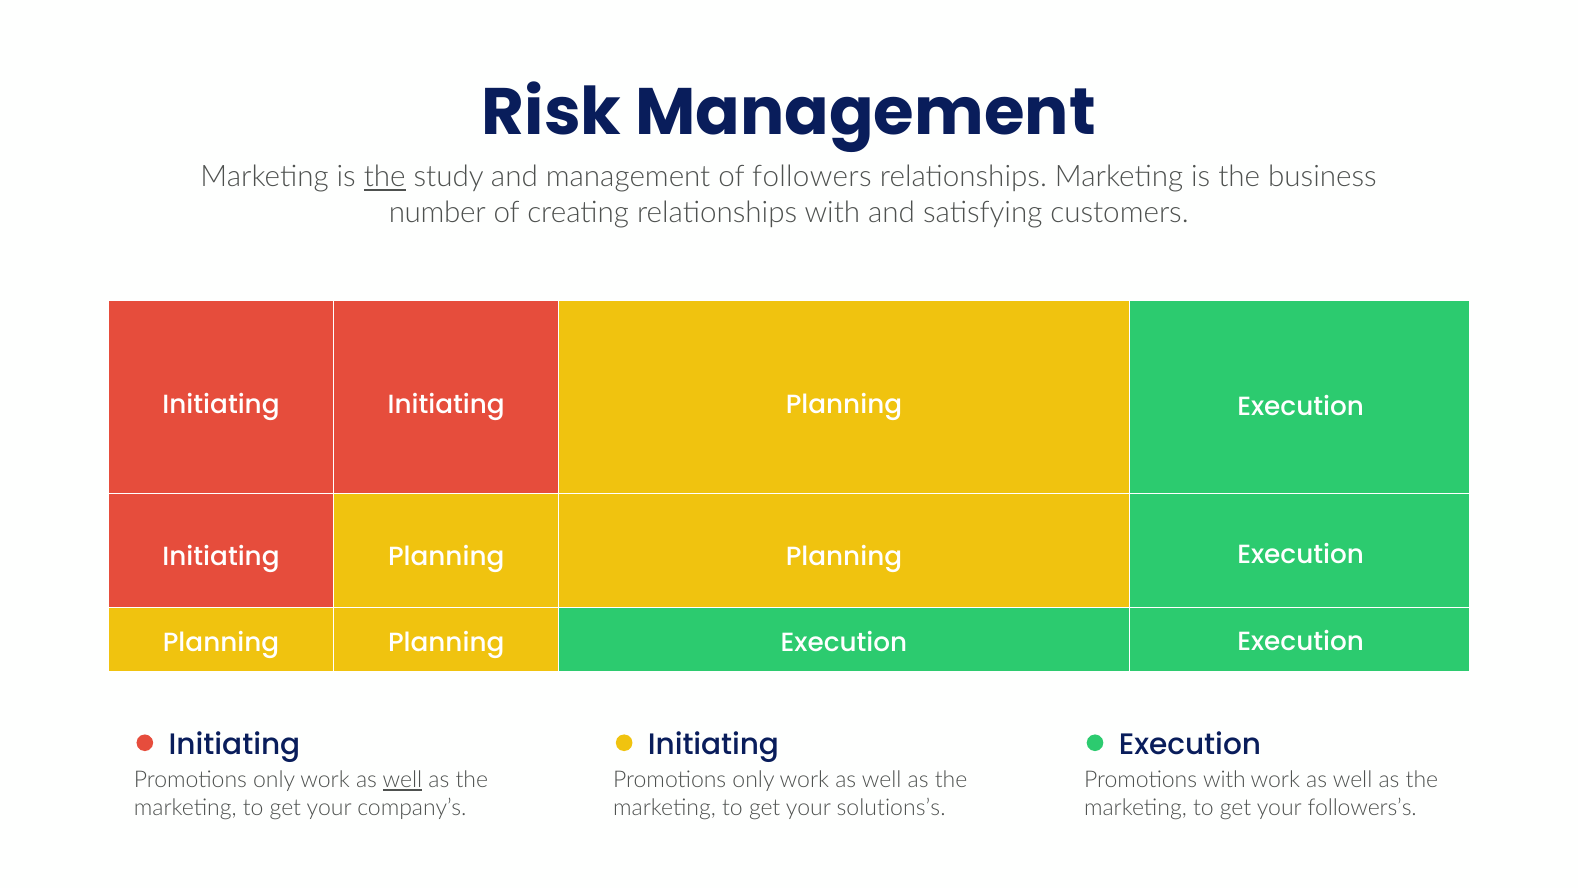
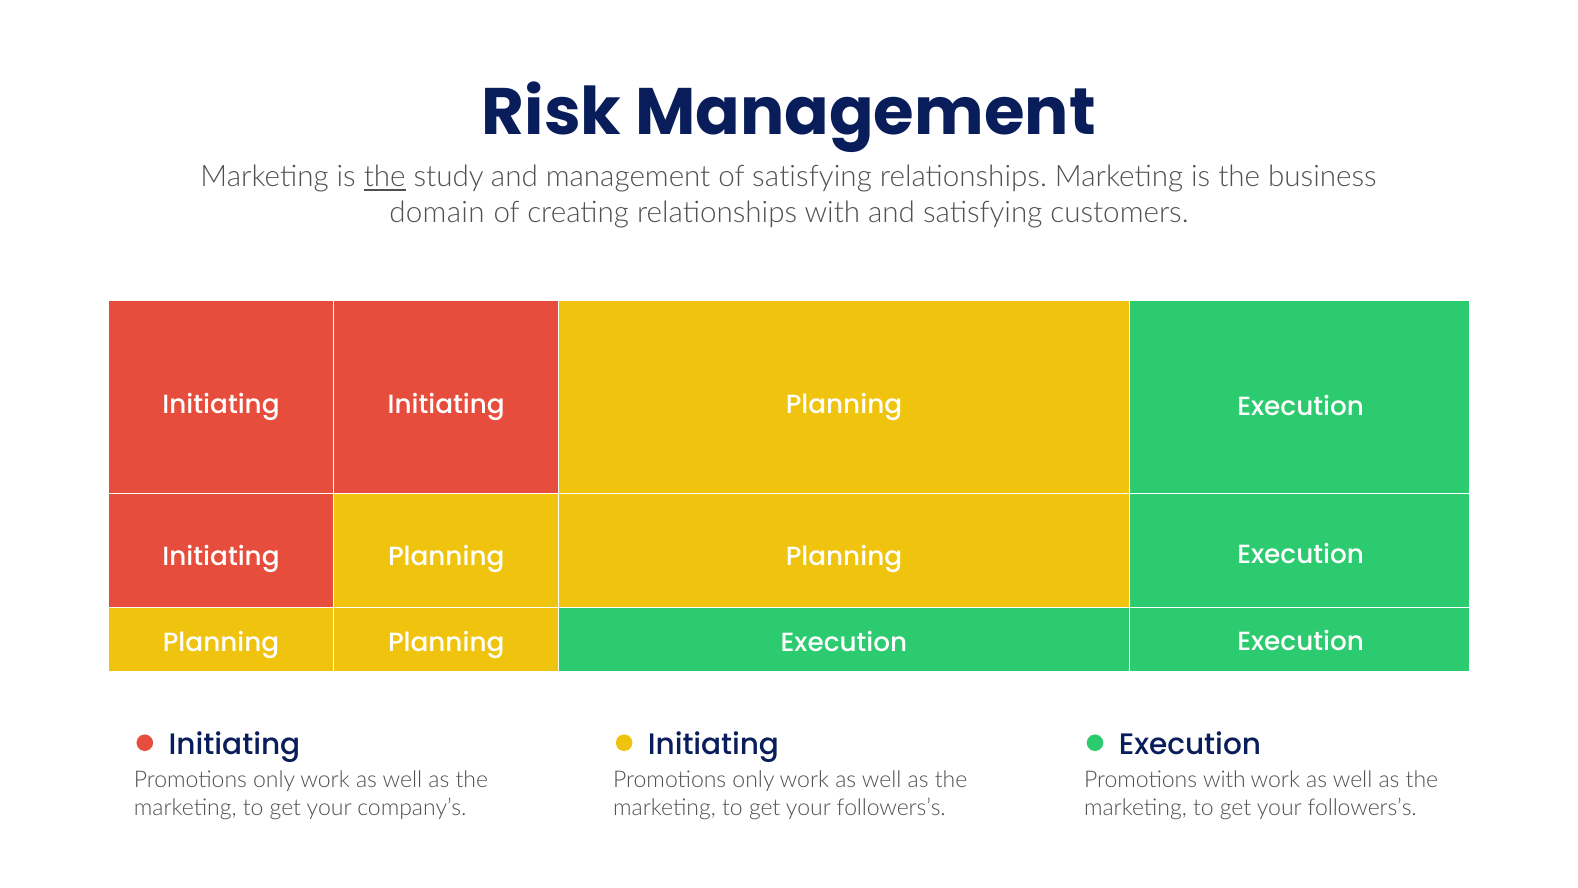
of followers: followers -> satisfying (812, 177)
number: number -> domain (437, 213)
well underline: present -> none (402, 780)
solutions’s: solutions’s -> followers’s (891, 808)
